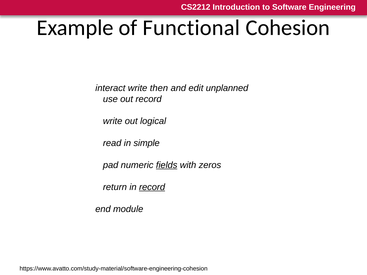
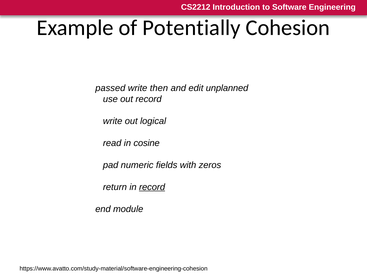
Functional: Functional -> Potentially (191, 28)
interact: interact -> passed (110, 88)
simple: simple -> cosine (147, 143)
fields underline: present -> none (167, 165)
